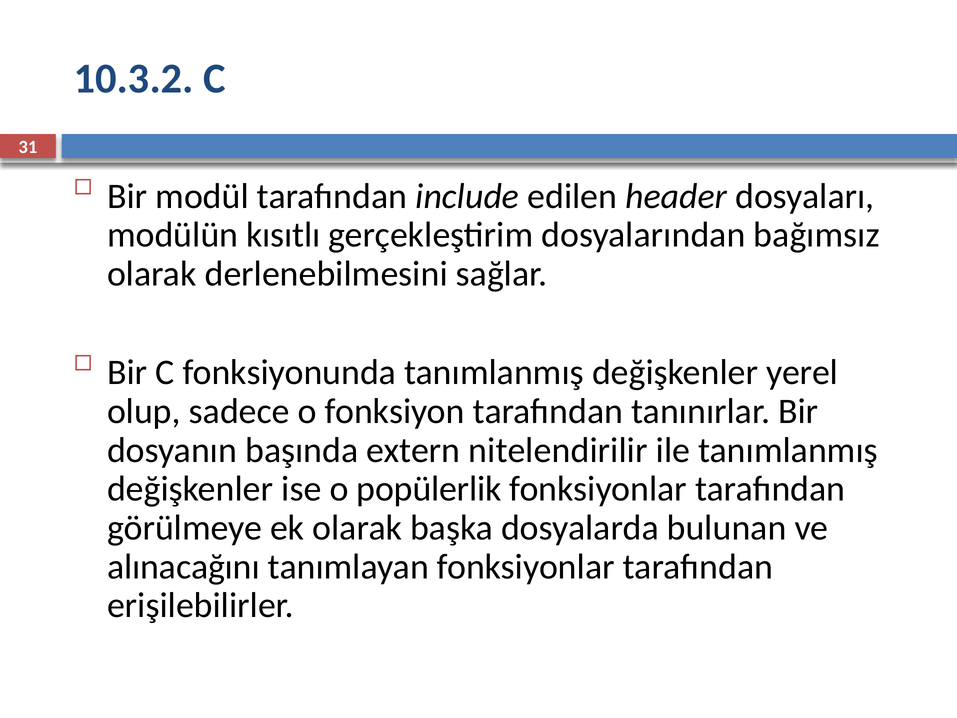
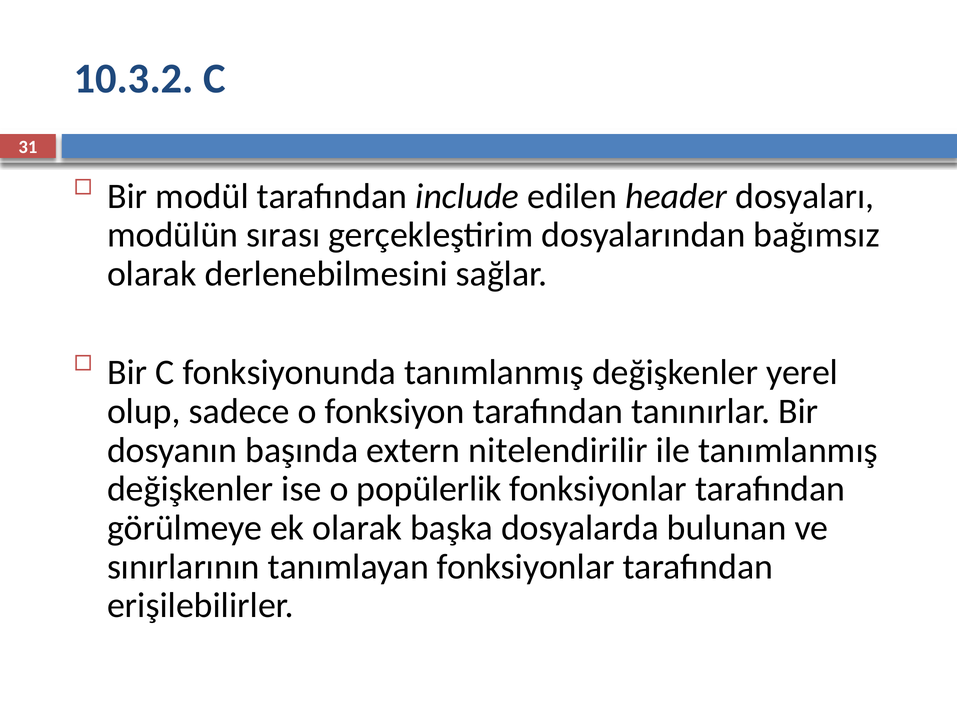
kısıtlı: kısıtlı -> sırası (283, 235)
alınacağını: alınacağını -> sınırlarının (183, 567)
